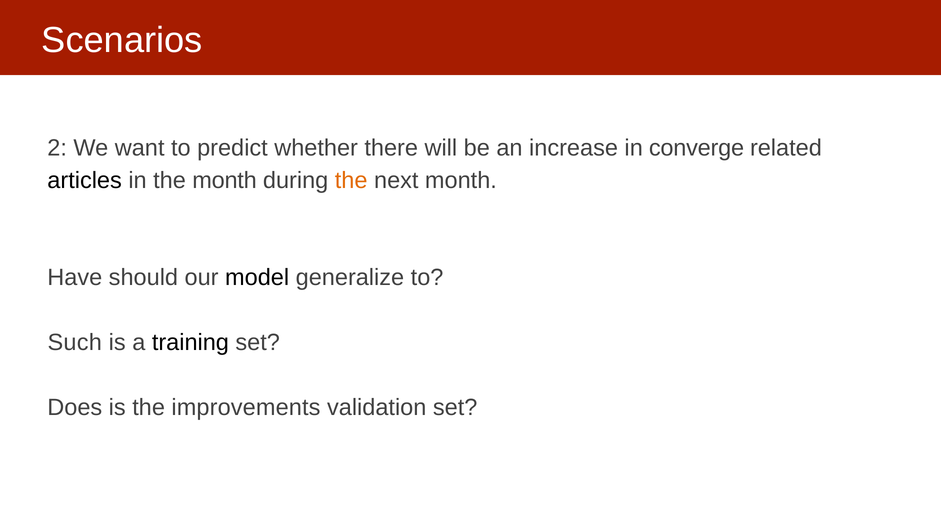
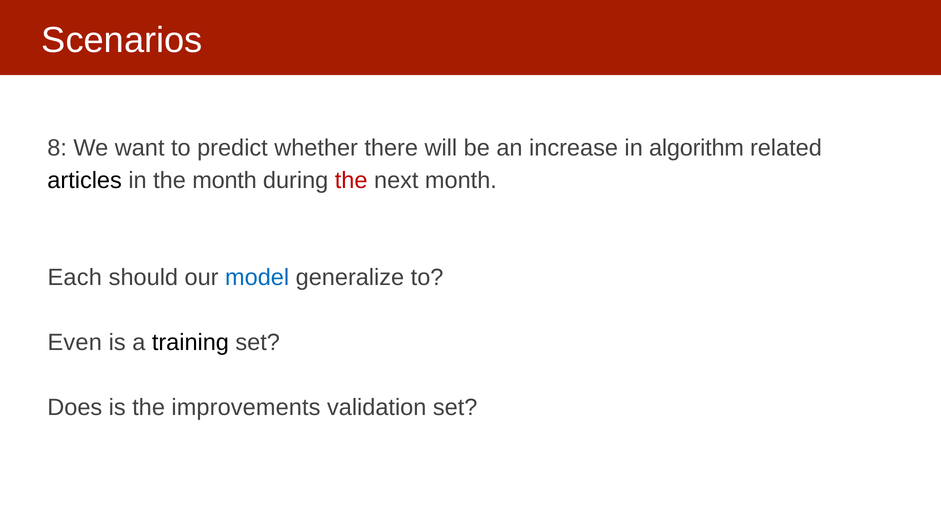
2: 2 -> 8 (57, 148)
converge: converge -> algorithm (697, 148)
the colour: orange -> red (351, 180)
Have: Have -> Each (75, 278)
model colour: black -> blue (257, 278)
Such: Such -> Even (75, 343)
